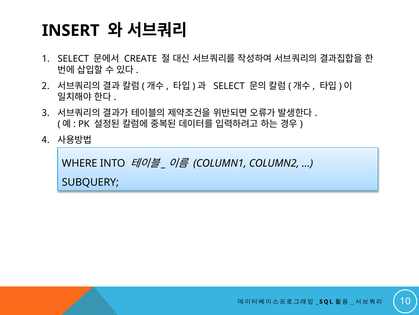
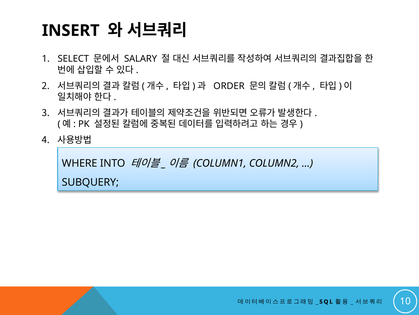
CREATE: CREATE -> SALARY (141, 59)
SELECT: SELECT -> ORDER (229, 86)
